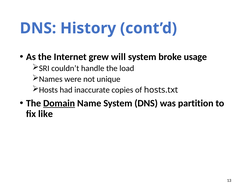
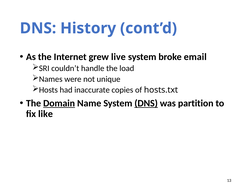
will: will -> live (118, 57)
usage: usage -> email (195, 57)
DNS underline: none -> present (146, 103)
